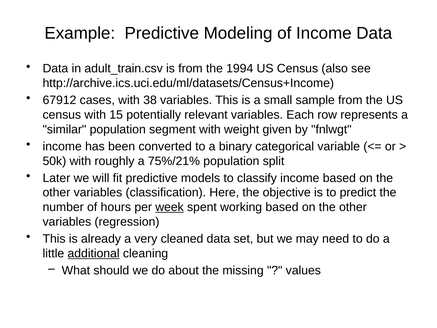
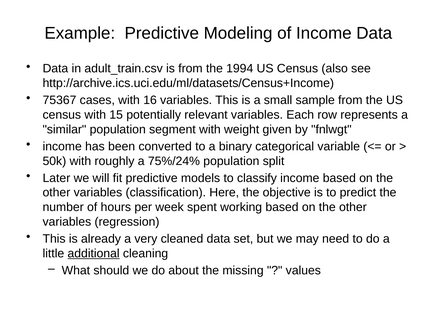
67912: 67912 -> 75367 (59, 100)
38: 38 -> 16 (150, 100)
75%/21%: 75%/21% -> 75%/24% (174, 161)
week underline: present -> none (170, 207)
